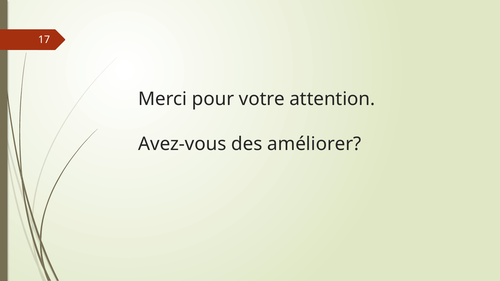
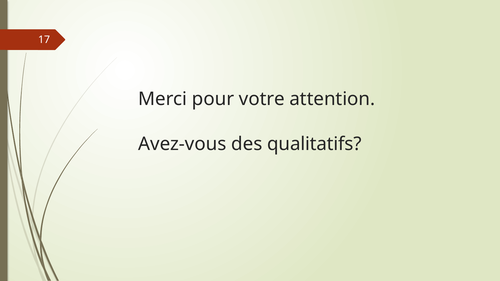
améliorer: améliorer -> qualitatifs (314, 144)
